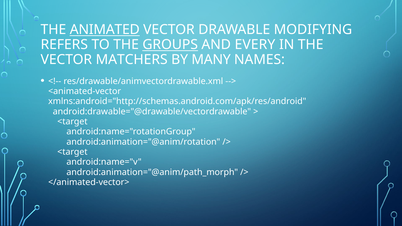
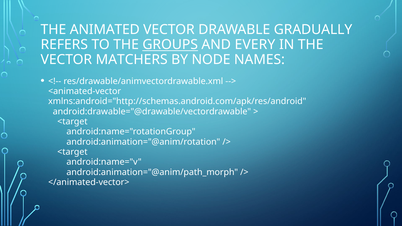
ANIMATED underline: present -> none (105, 30)
MODIFYING: MODIFYING -> GRADUALLY (313, 30)
MANY: MANY -> NODE (211, 60)
